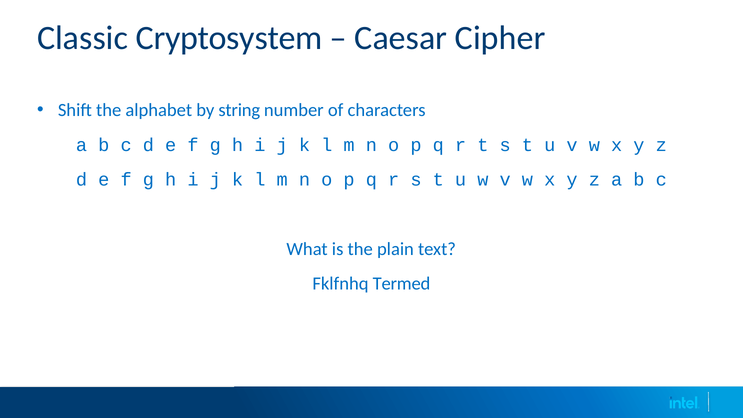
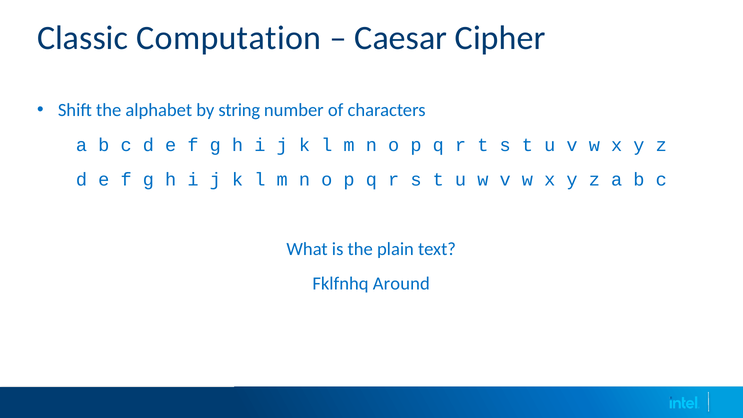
Cryptosystem: Cryptosystem -> Computation (229, 38)
Termed: Termed -> Around (401, 284)
